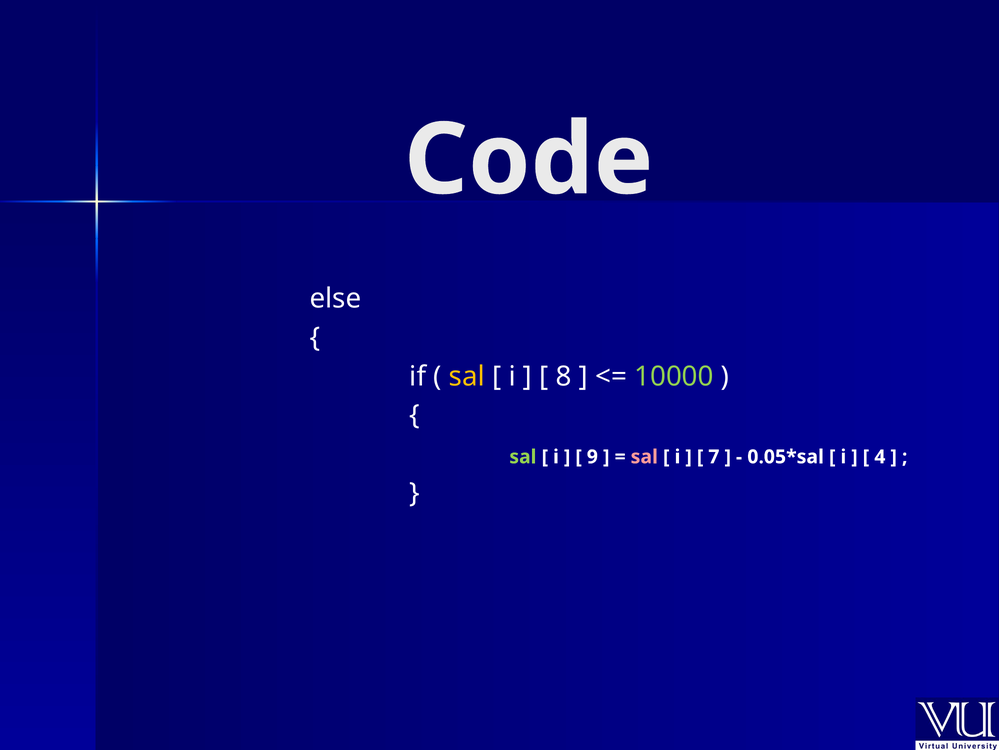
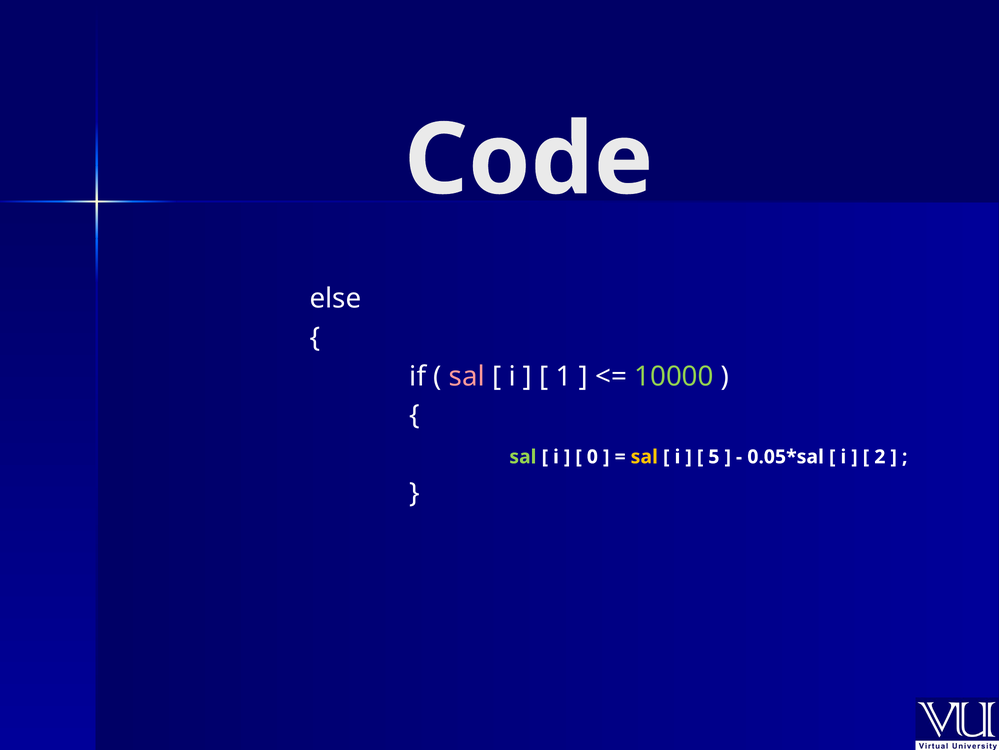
sal colour: yellow -> pink (467, 376)
8: 8 -> 1 (564, 376)
9: 9 -> 0 (592, 456)
sal colour: pink -> yellow (644, 456)
7: 7 -> 5 (714, 456)
4: 4 -> 2 (880, 456)
